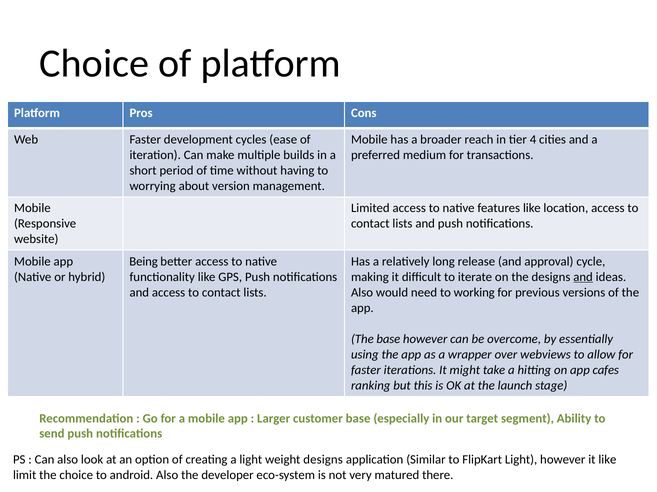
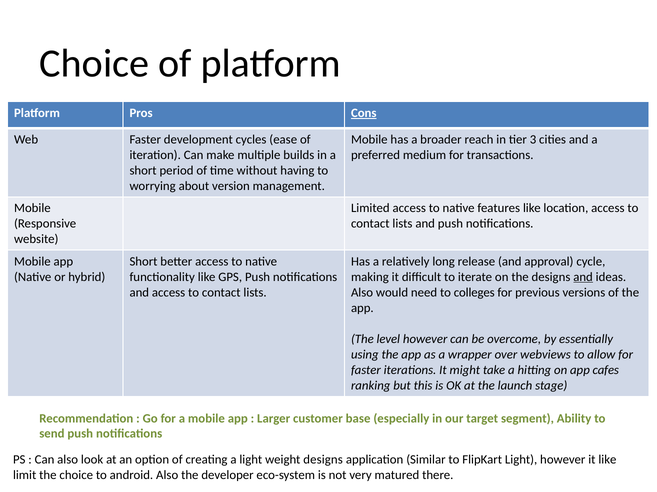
Cons underline: none -> present (364, 113)
4: 4 -> 3 (533, 140)
Being: Being -> Short (144, 262)
working: working -> colleges (474, 293)
The base: base -> level (388, 339)
